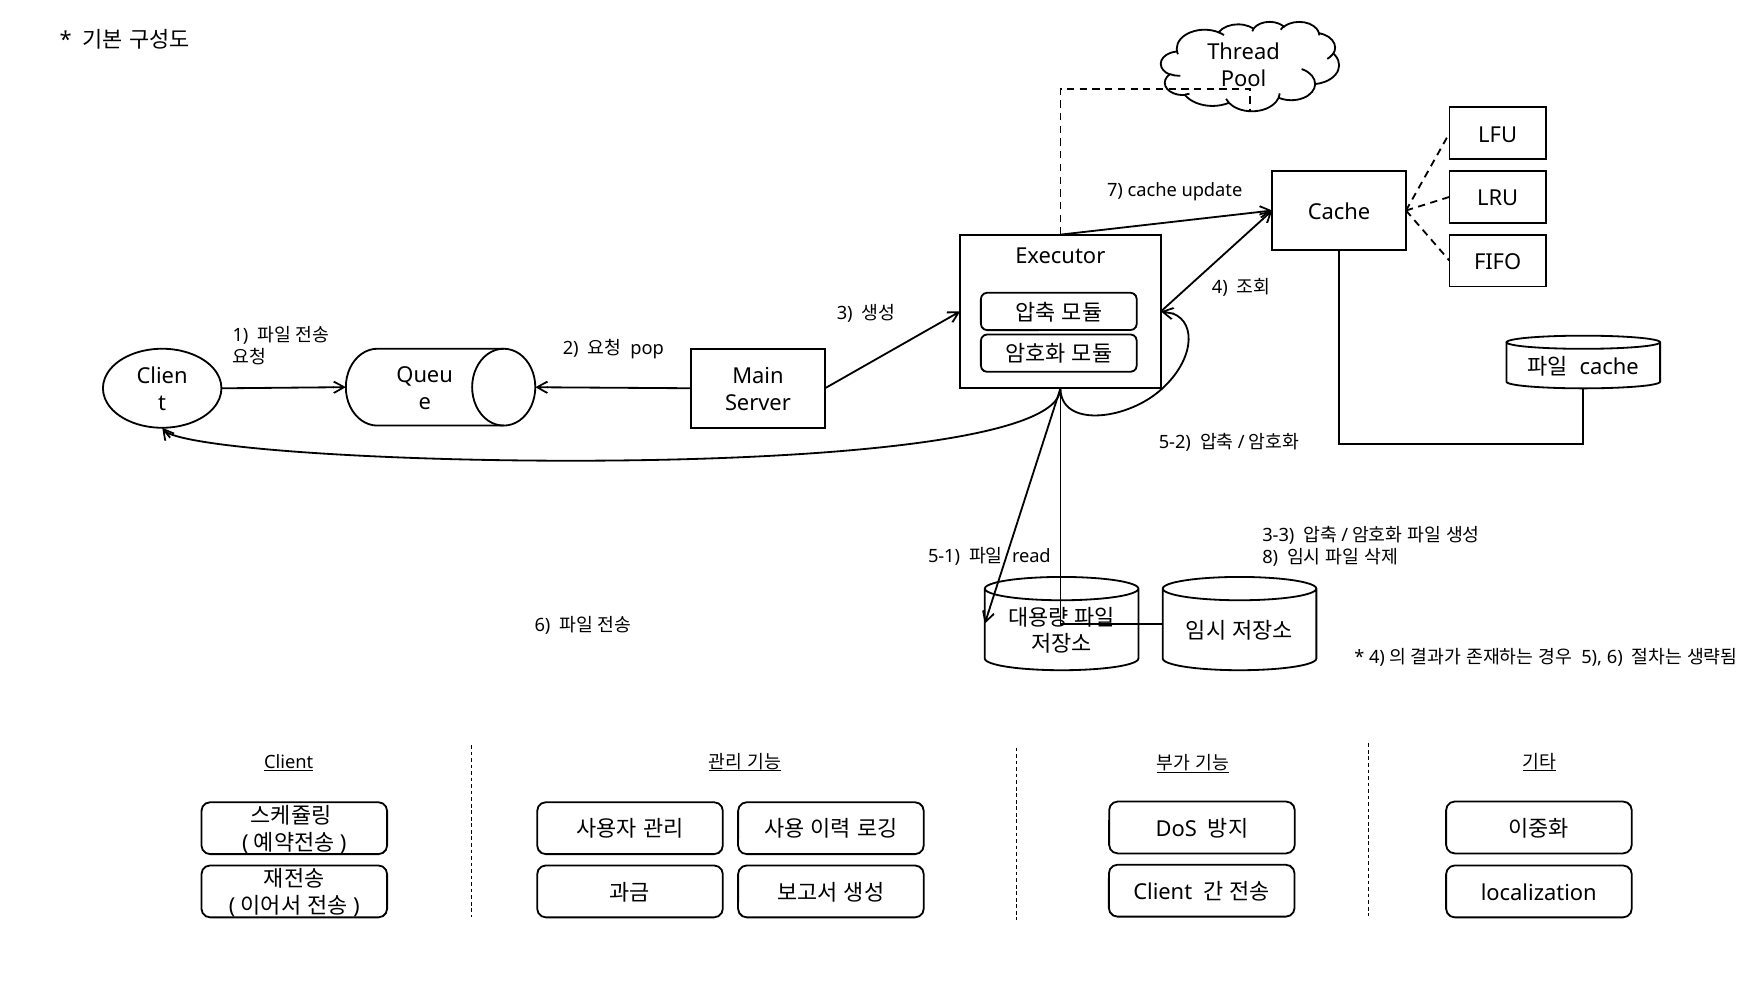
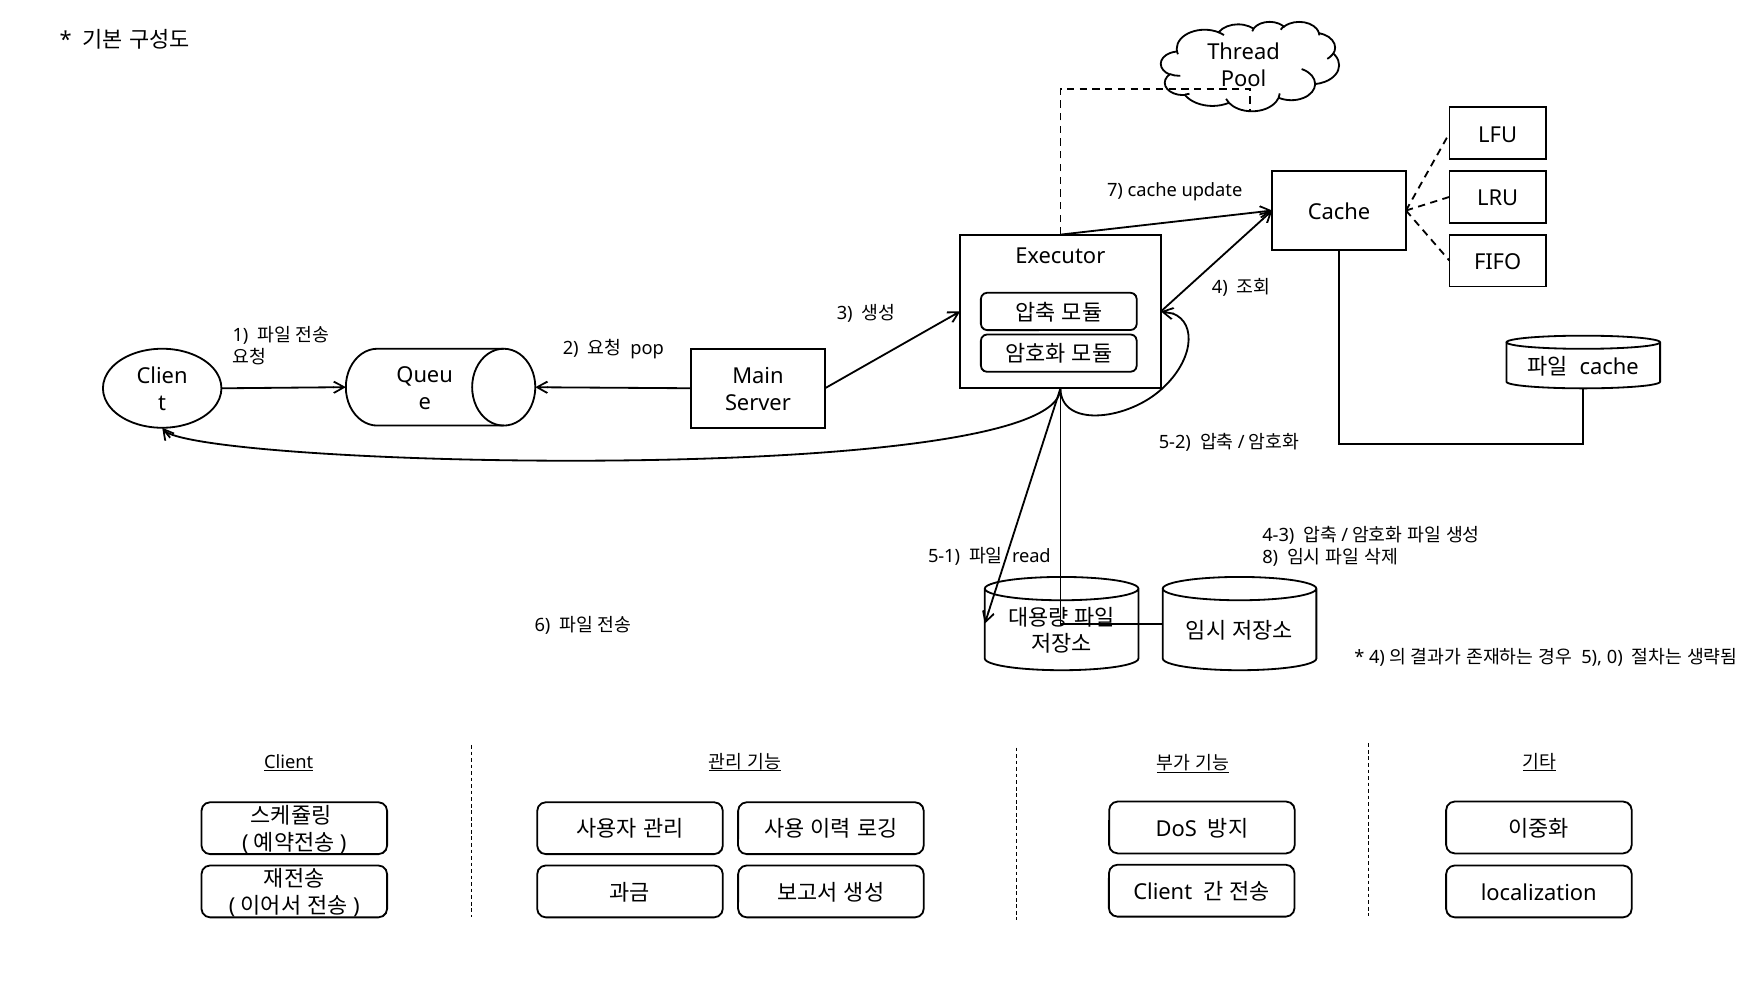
3-3: 3-3 -> 4-3 (1278, 535)
5 6: 6 -> 0 (1615, 657)
